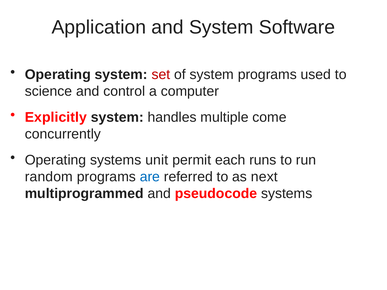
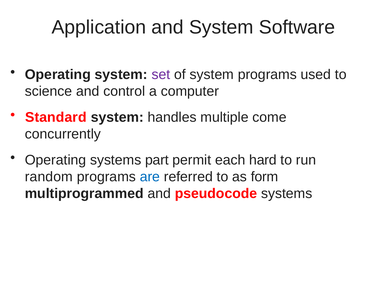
set colour: red -> purple (161, 75)
Explicitly: Explicitly -> Standard (56, 117)
unit: unit -> part (157, 160)
runs: runs -> hard (263, 160)
next: next -> form (265, 177)
